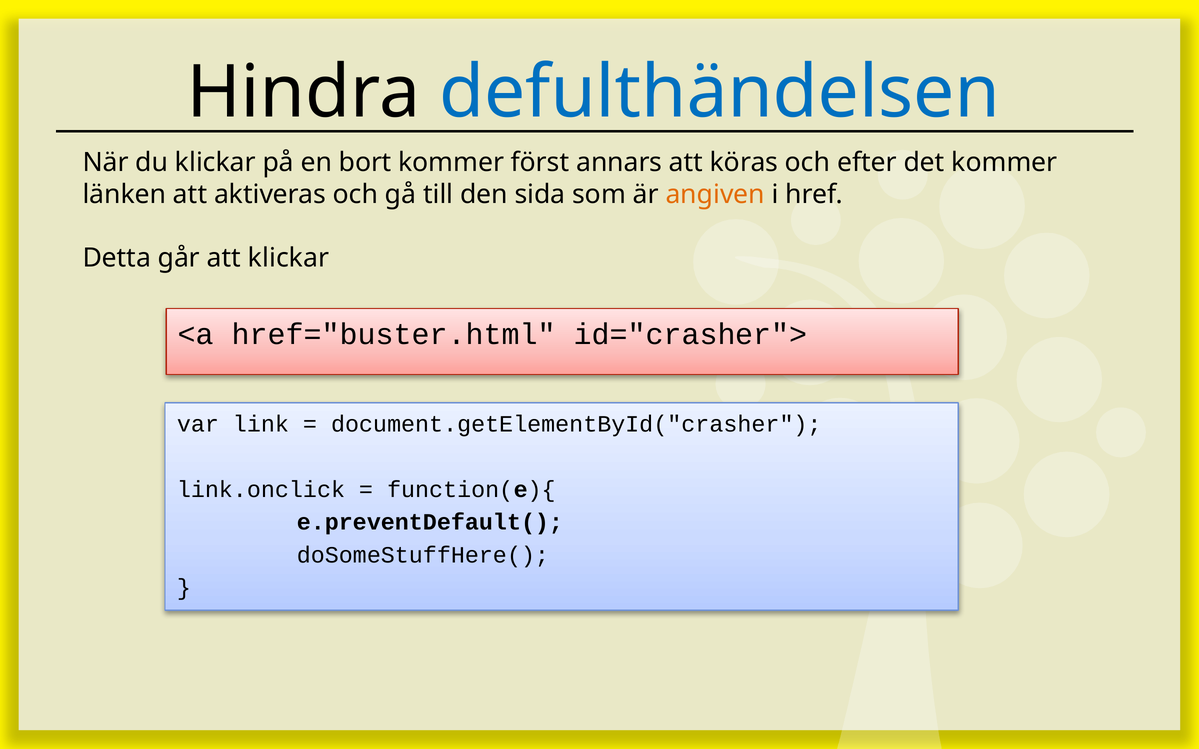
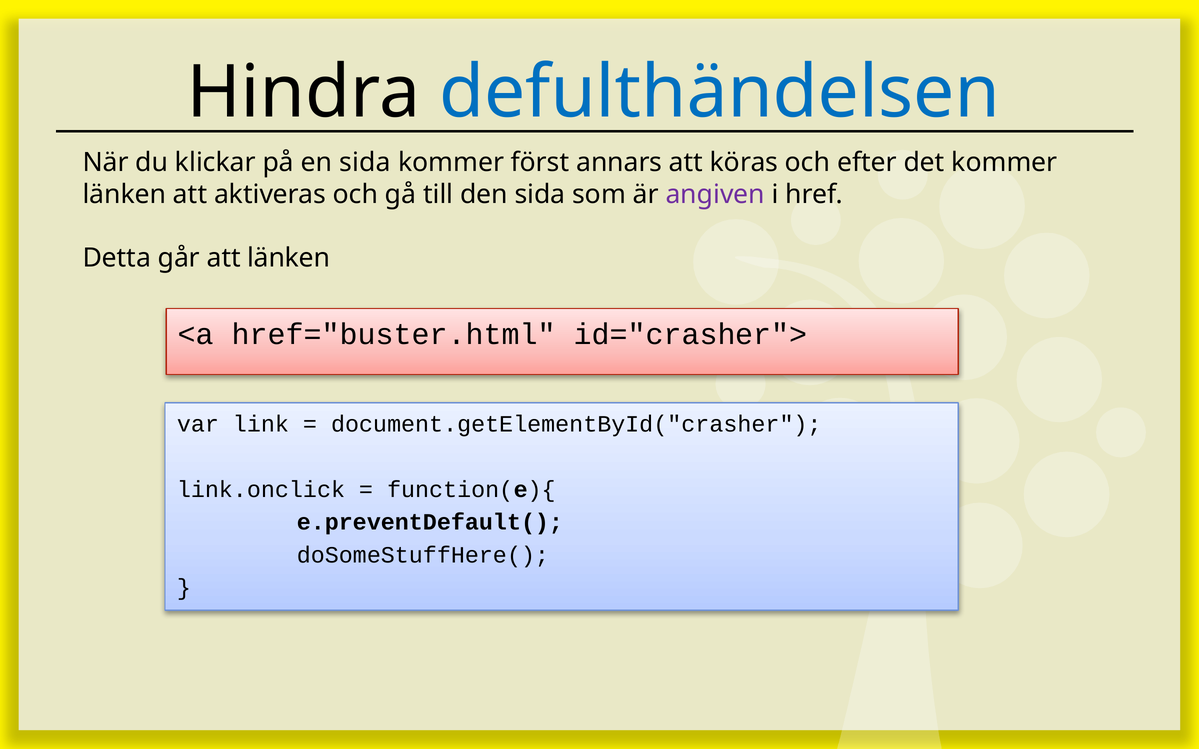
en bort: bort -> sida (365, 162)
angiven colour: orange -> purple (715, 194)
att klickar: klickar -> länken (289, 258)
